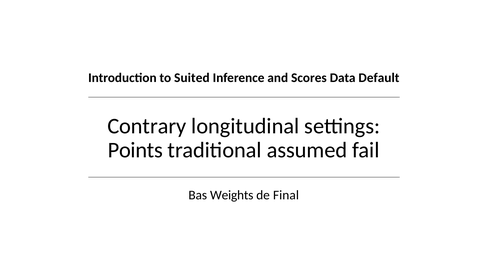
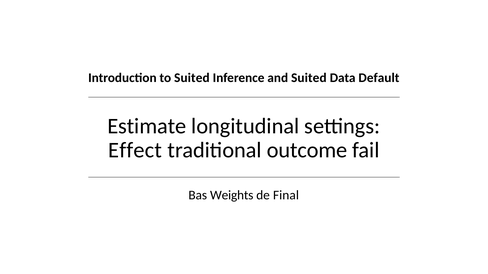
and Scores: Scores -> Suited (309, 78)
Contrary: Contrary -> Estimate (147, 126)
Points: Points -> Effect (135, 150)
assumed: assumed -> outcome (307, 150)
